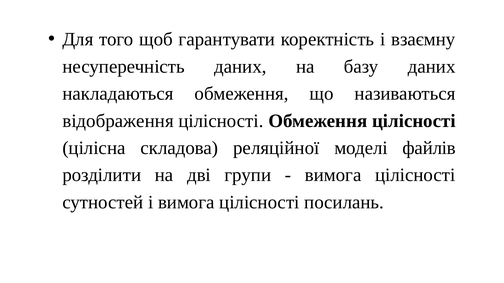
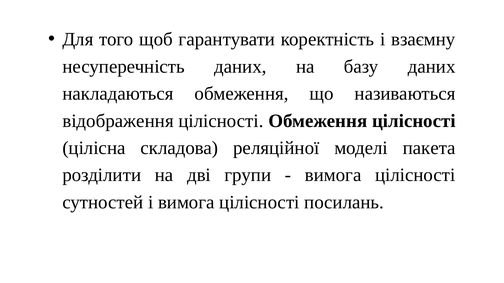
файлів: файлів -> пакета (429, 148)
